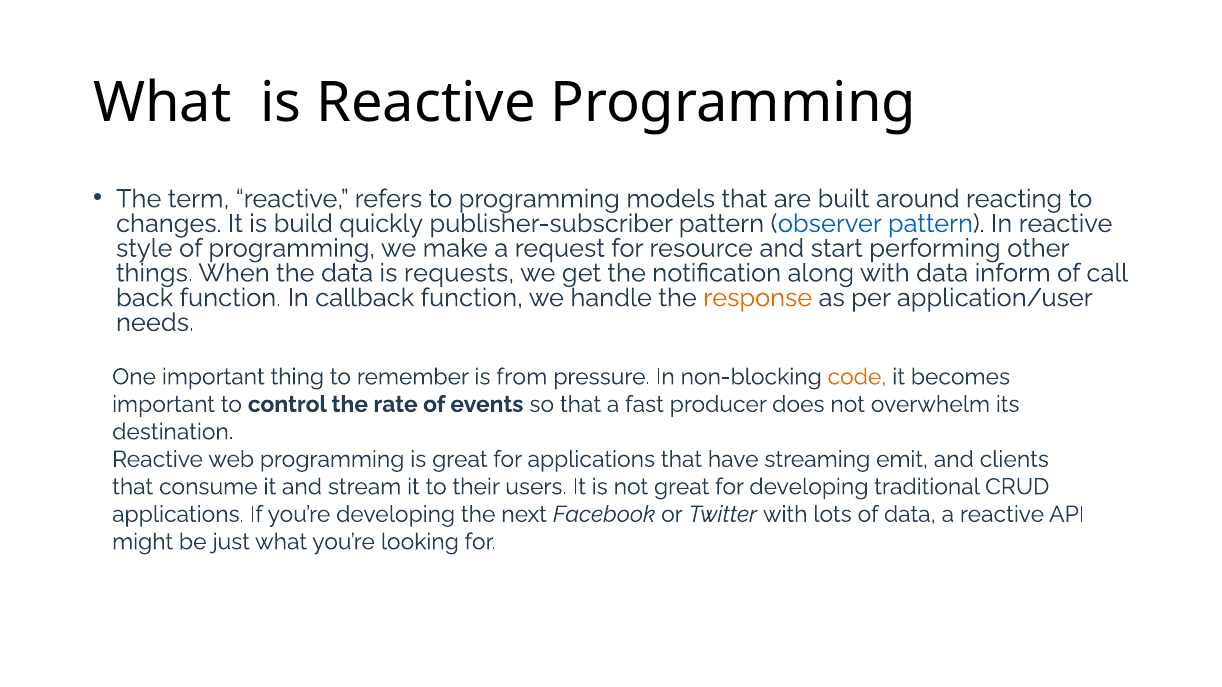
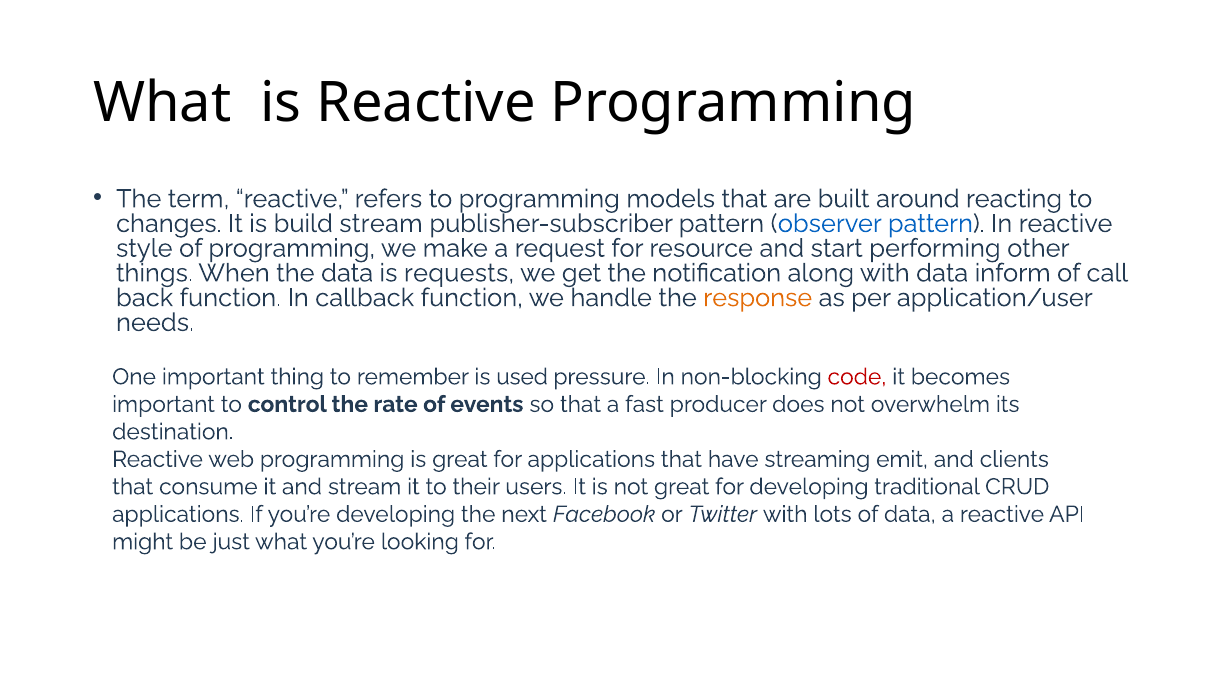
build quickly: quickly -> stream (381, 224)
from: from -> used (522, 377)
code colour: orange -> red (857, 377)
